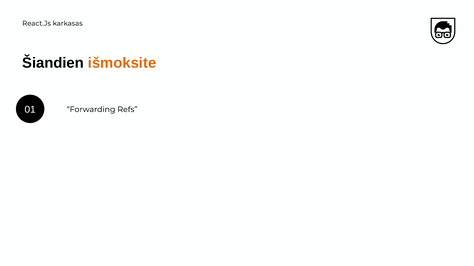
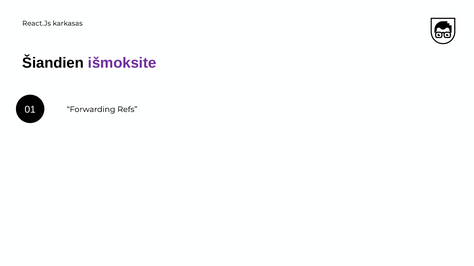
išmoksite colour: orange -> purple (122, 63)
